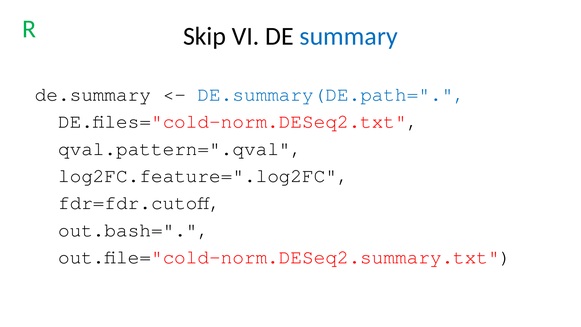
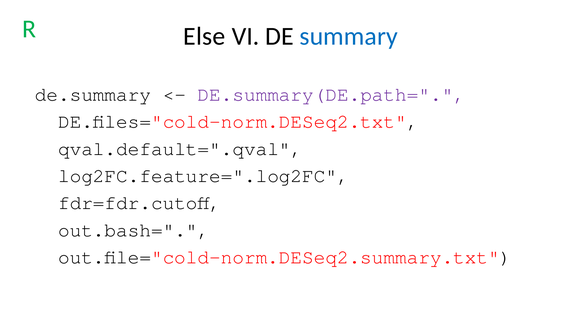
Skip: Skip -> Else (204, 36)
DE.summary(DE.path= colour: blue -> purple (331, 94)
qval.pattern=".qval: qval.pattern=".qval -> qval.default=".qval (180, 149)
